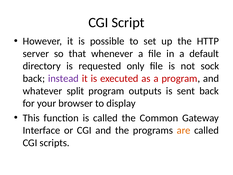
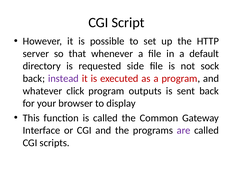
only: only -> side (135, 66)
split: split -> click (75, 91)
are colour: orange -> purple (184, 130)
